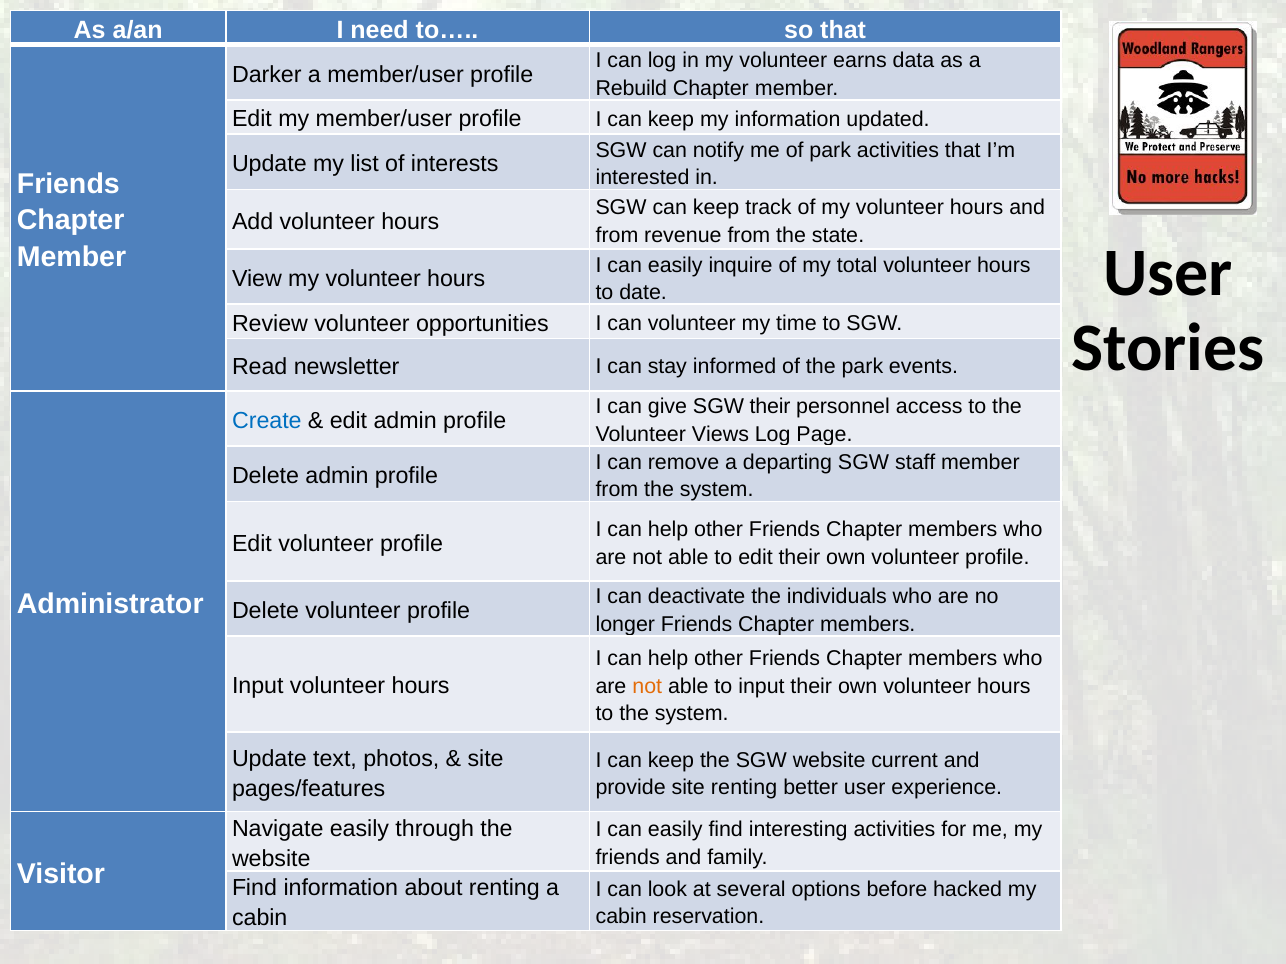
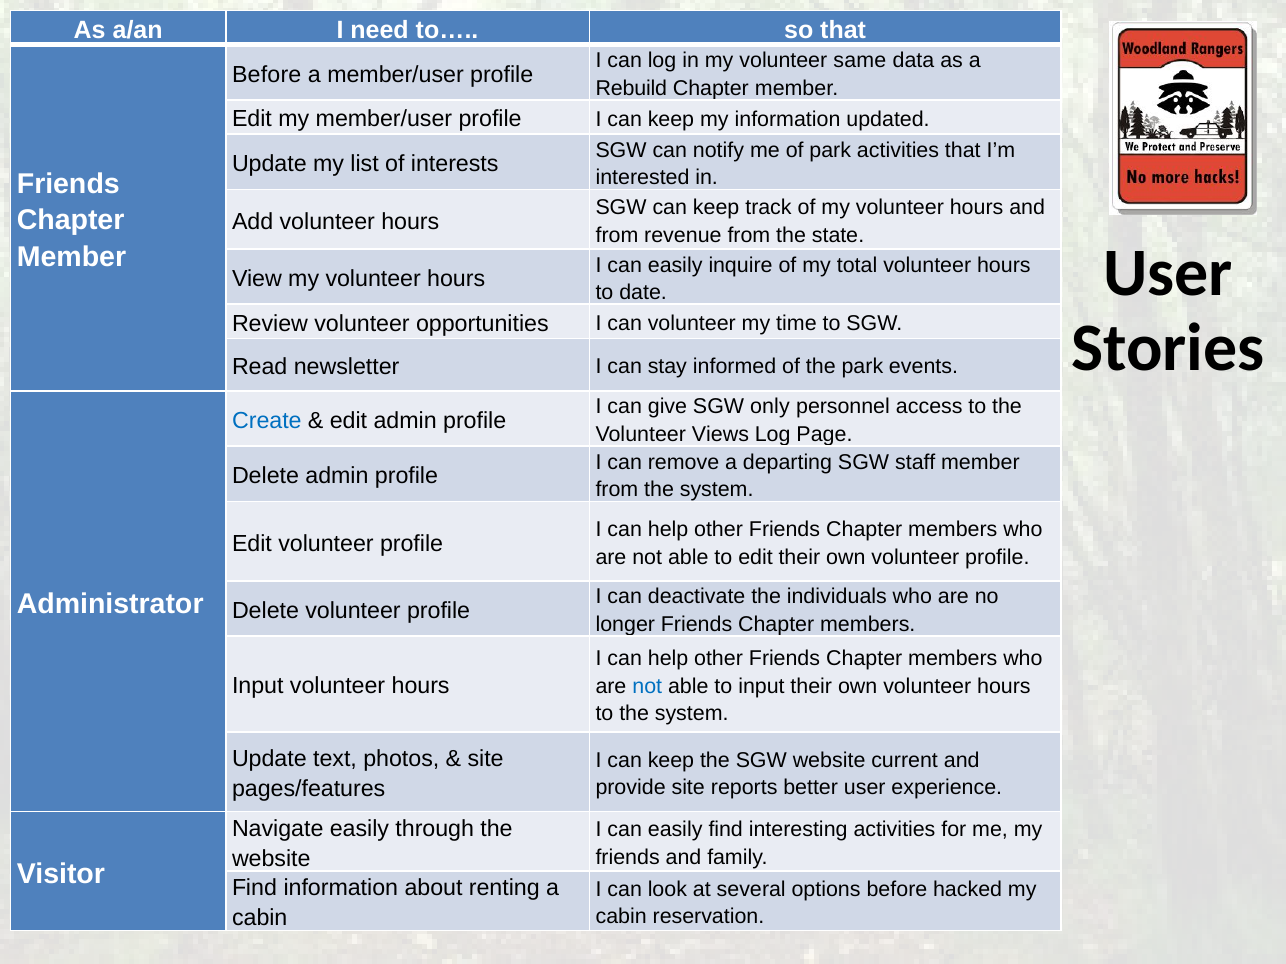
earns: earns -> same (860, 61)
Darker: Darker -> Before (267, 75)
SGW their: their -> only (770, 407)
not colour: orange -> blue (647, 687)
site renting: renting -> reports (744, 788)
